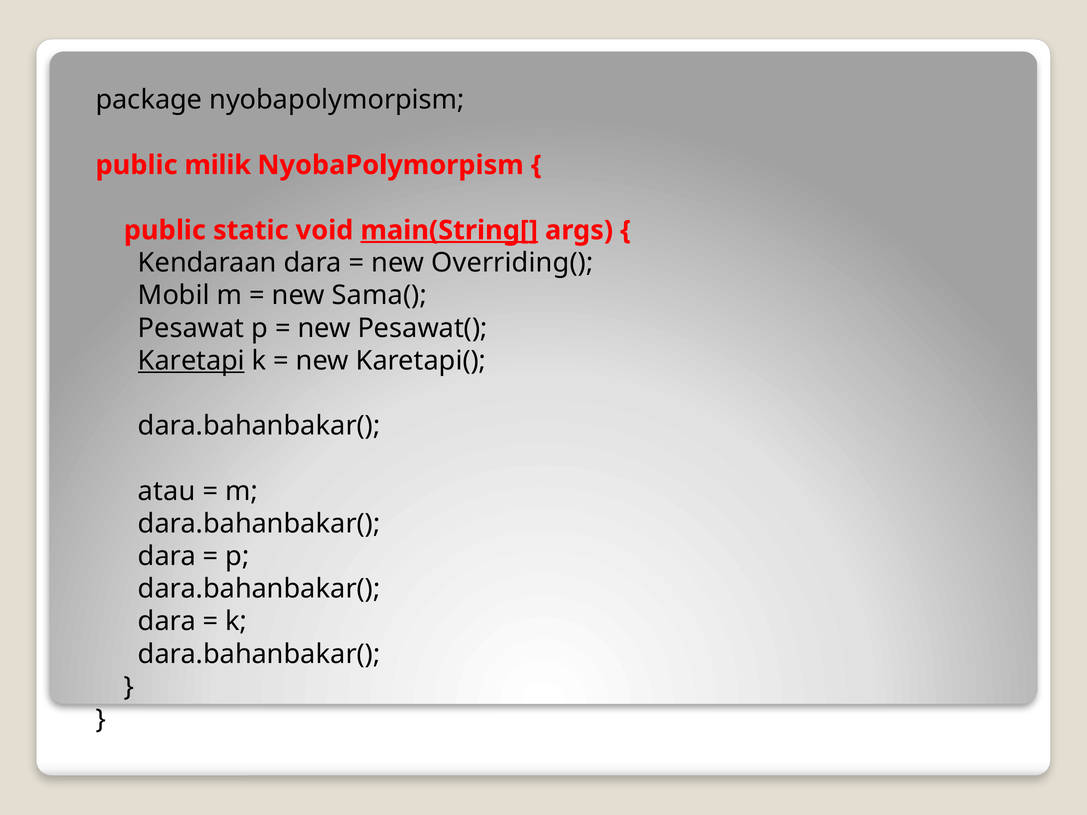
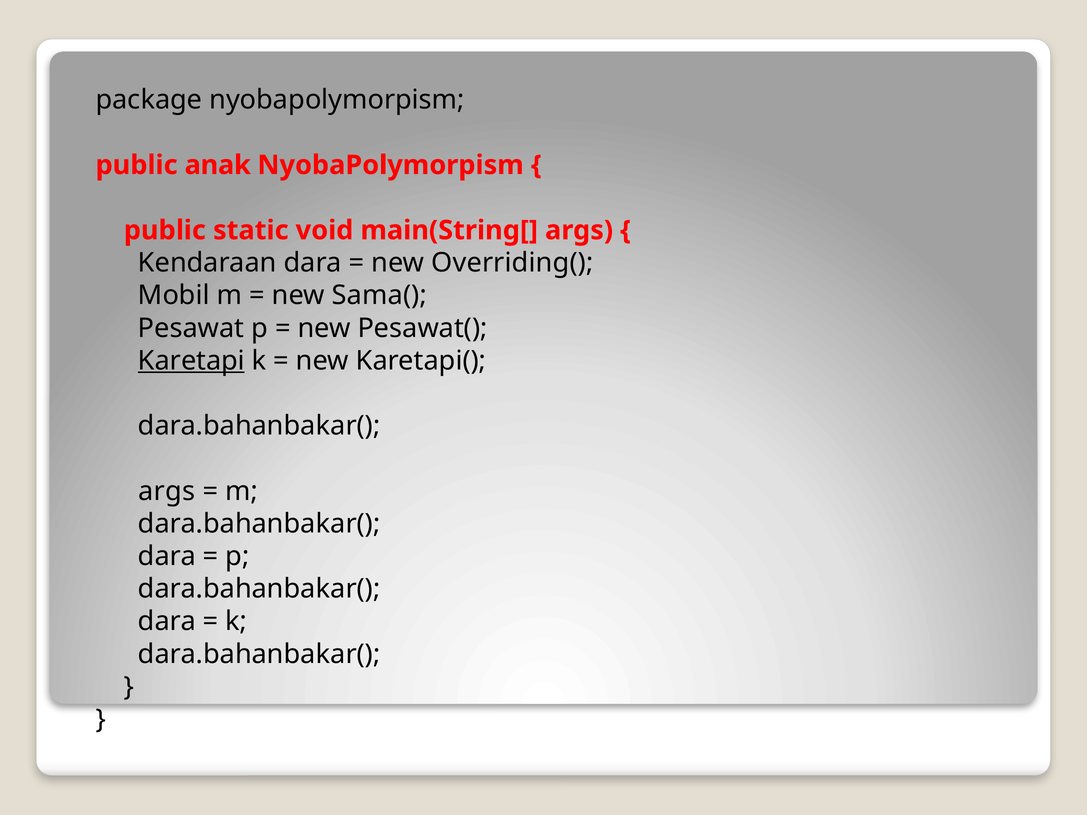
milik: milik -> anak (218, 165)
main(String[ underline: present -> none (449, 230)
atau: atau -> args (167, 491)
